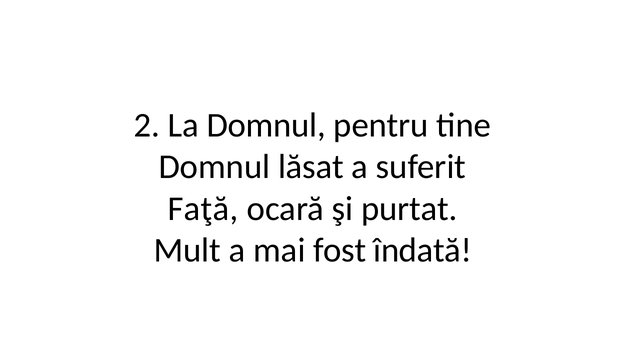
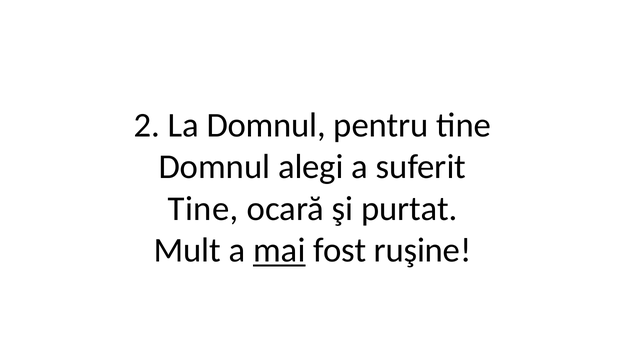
lăsat: lăsat -> alegi (311, 167)
Faţă: Faţă -> Tine (203, 208)
mai underline: none -> present (279, 250)
îndată: îndată -> ruşine (423, 250)
